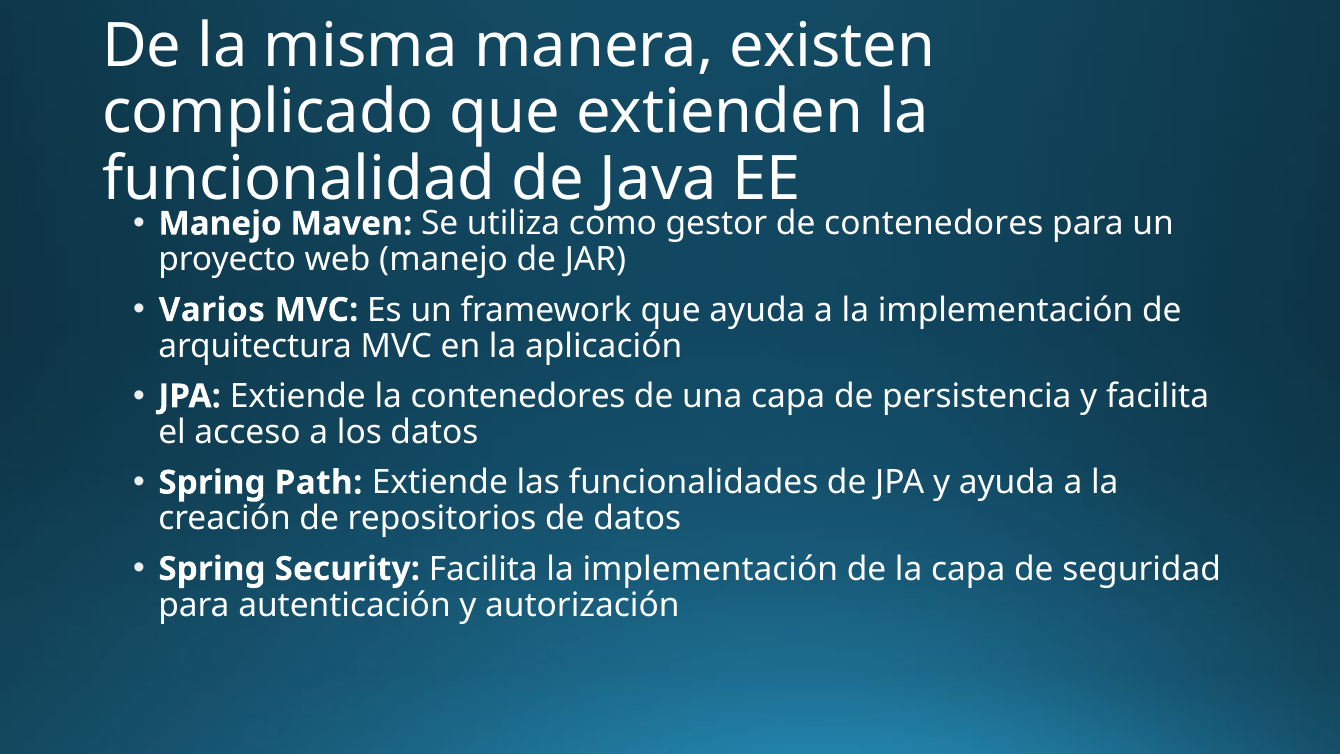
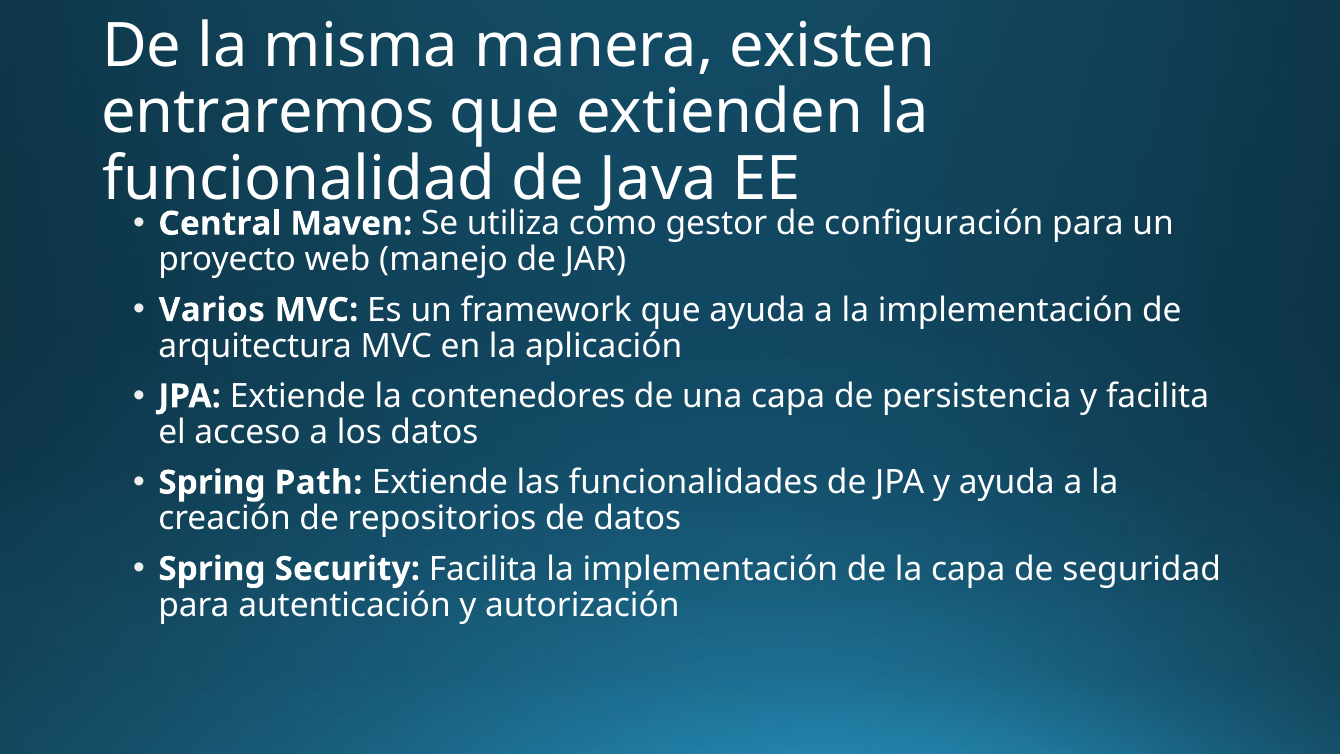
complicado: complicado -> entraremos (268, 113)
Manejo: Manejo -> Central (220, 224)
de contenedores: contenedores -> configuración (934, 224)
